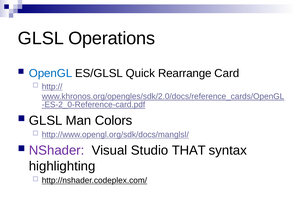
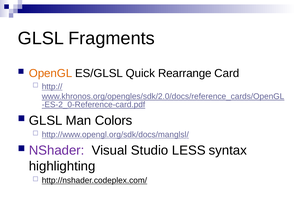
Operations: Operations -> Fragments (112, 38)
OpenGL colour: blue -> orange (51, 73)
THAT: THAT -> LESS (189, 150)
